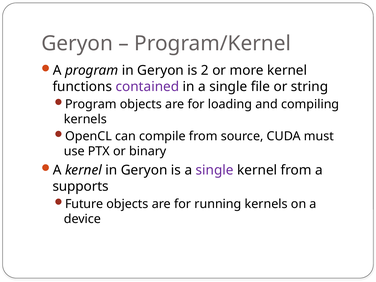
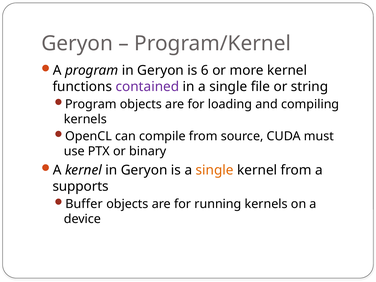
2: 2 -> 6 (205, 70)
single colour: purple -> orange (215, 170)
Future: Future -> Buffer (84, 204)
